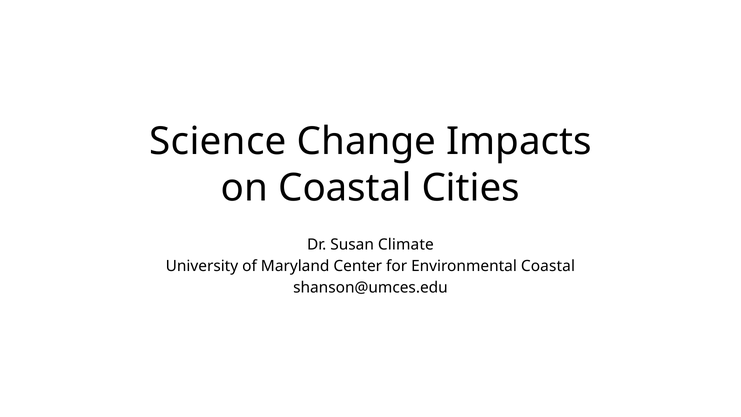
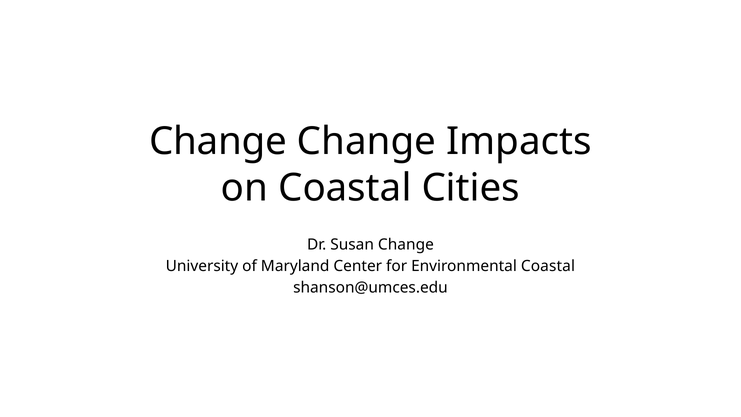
Science: Science -> Change (218, 142)
Susan Climate: Climate -> Change (406, 244)
